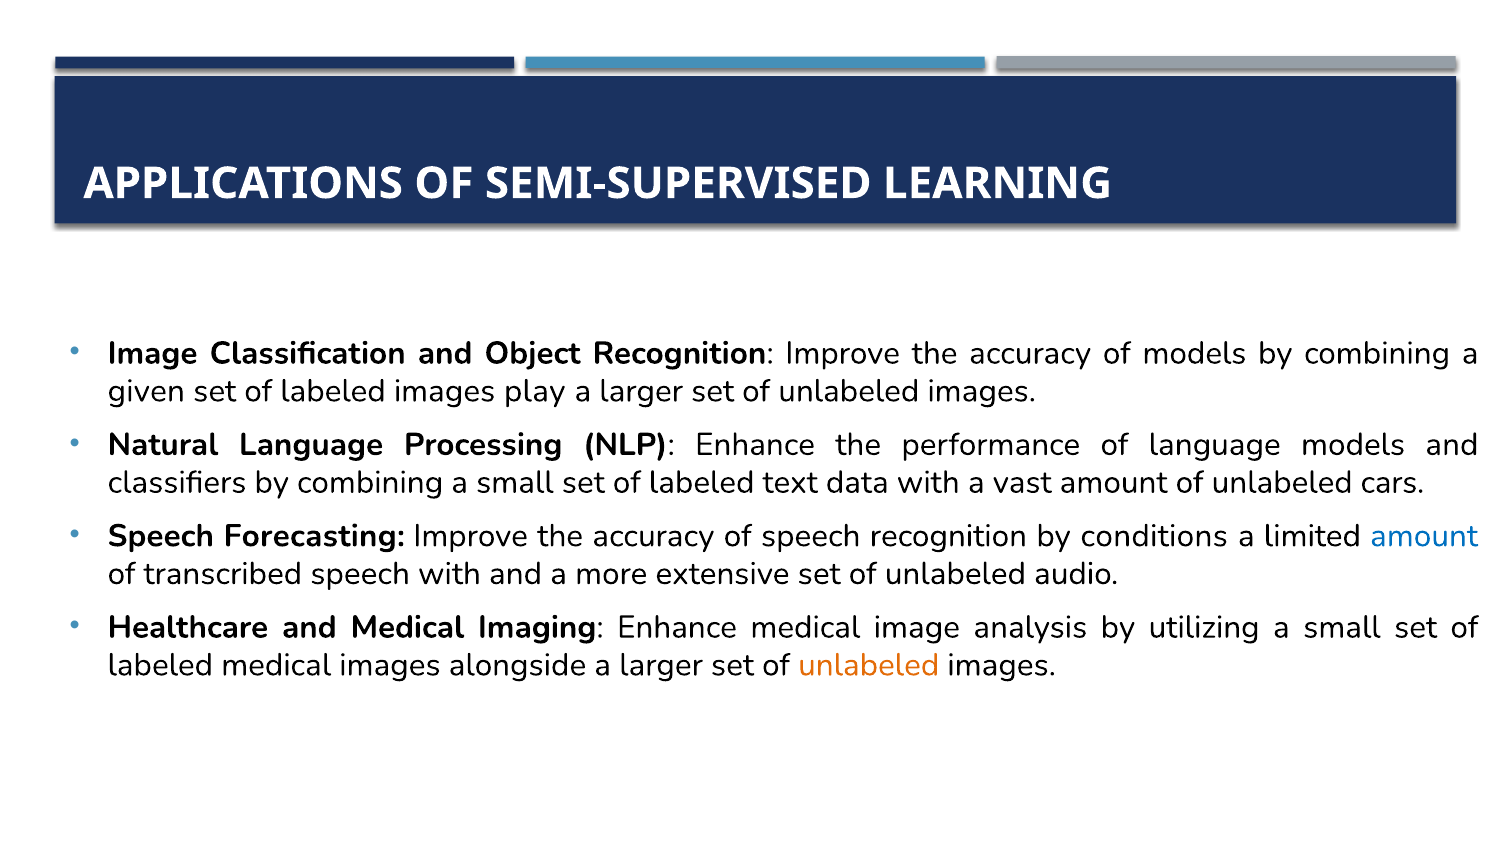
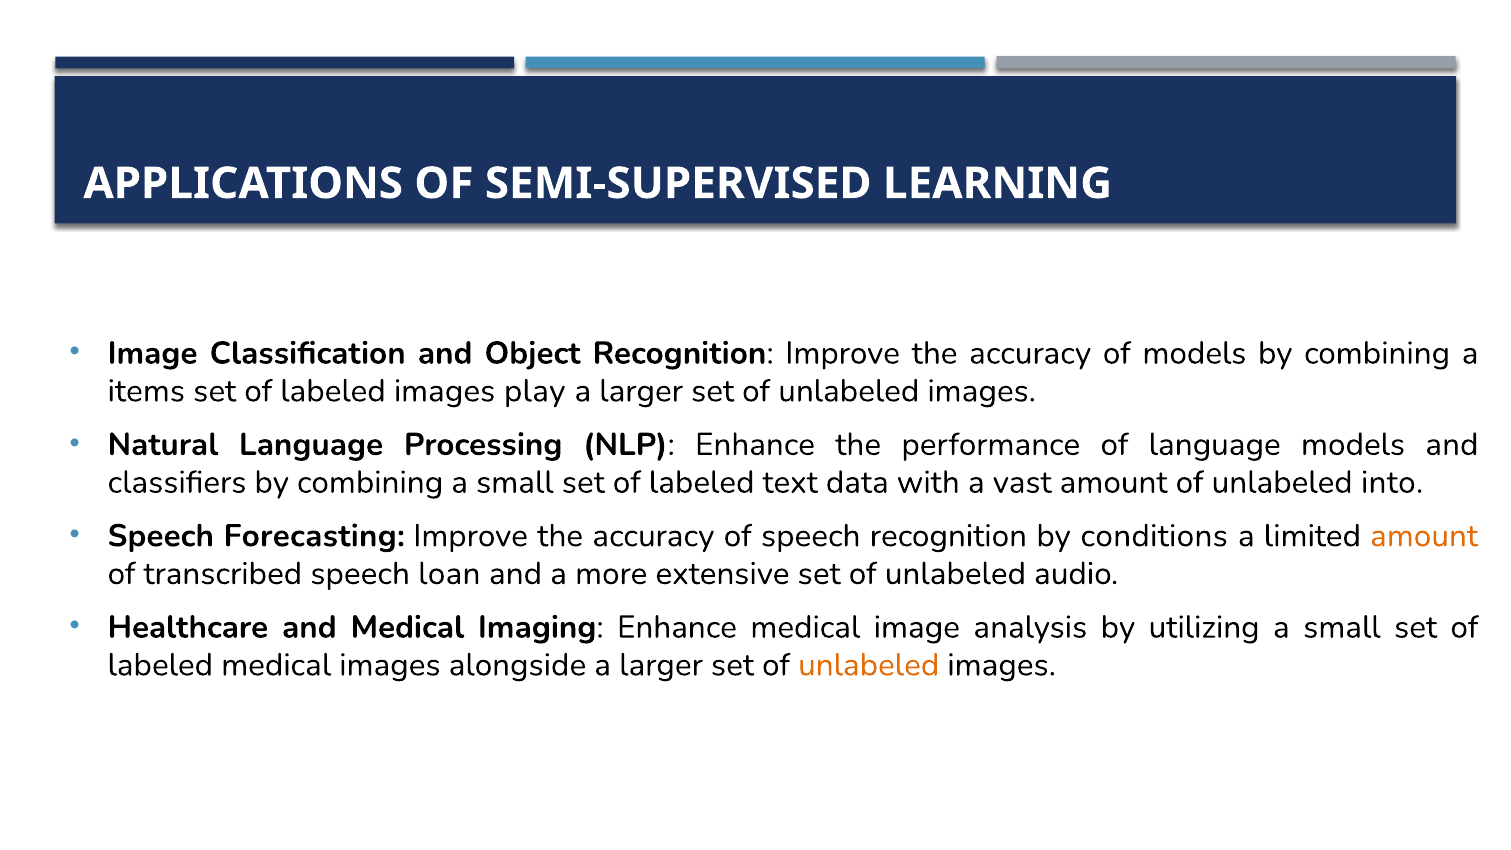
given: given -> items (146, 391)
cars: cars -> into (1392, 482)
amount colour: blue -> orange (1424, 536)
speech with: with -> loan (449, 574)
